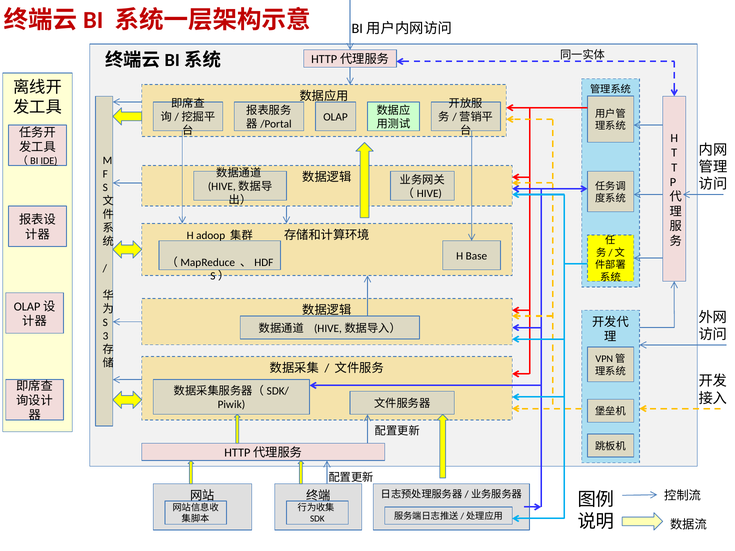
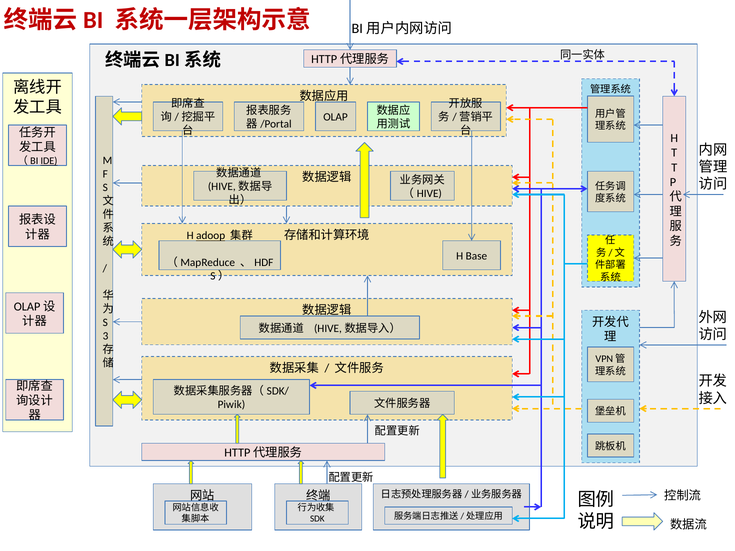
adoop underline: none -> present (211, 236)
